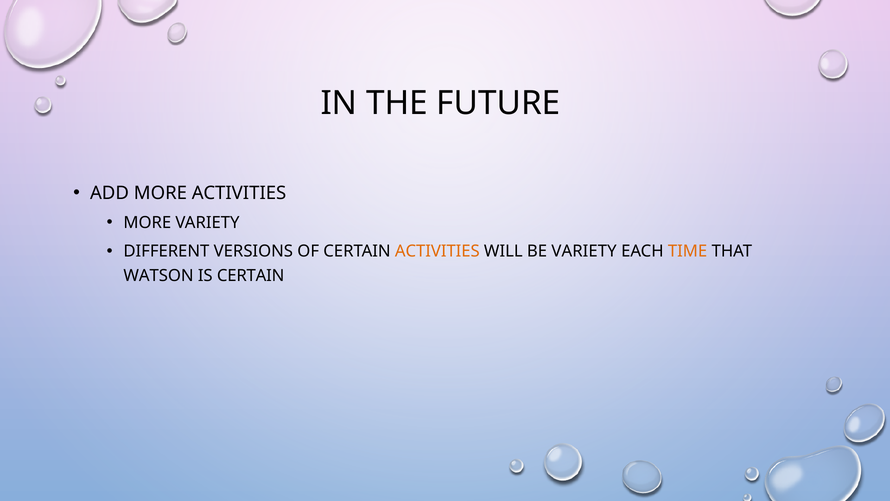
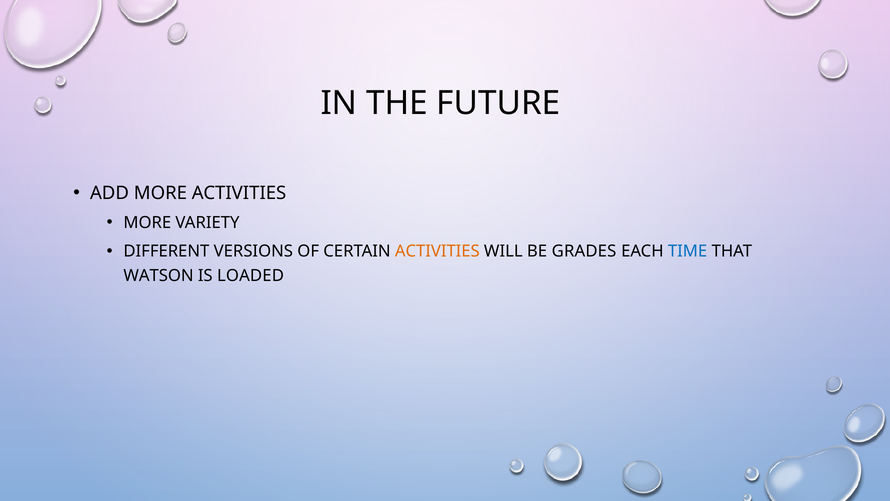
BE VARIETY: VARIETY -> GRADES (584, 251)
TIME colour: orange -> blue (688, 251)
IS CERTAIN: CERTAIN -> LOADED (250, 275)
